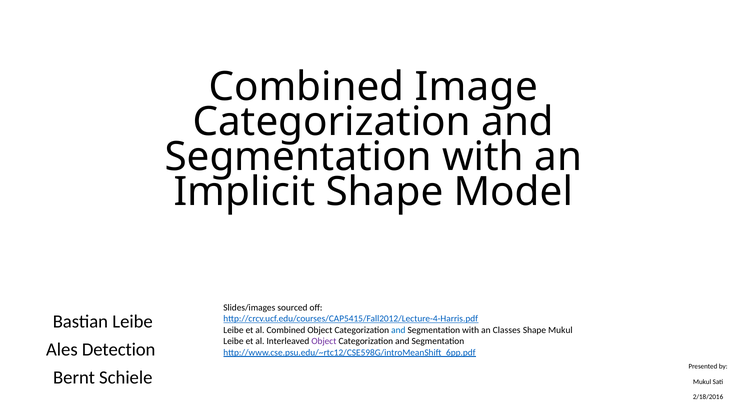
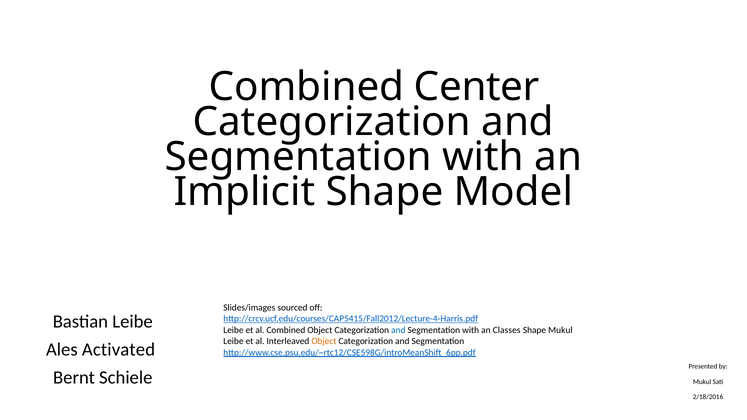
Image: Image -> Center (477, 87)
Object colour: purple -> orange (324, 341)
Detection: Detection -> Activated (119, 350)
